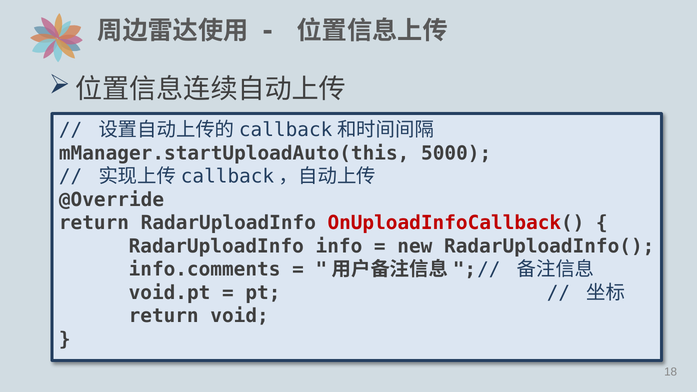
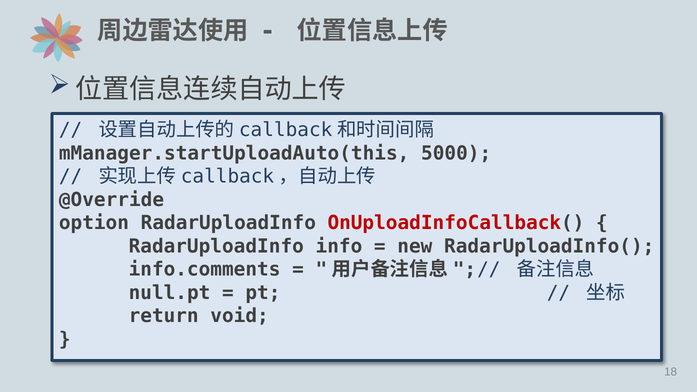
return: return -> option (94, 223)
void.pt: void.pt -> null.pt (170, 293)
